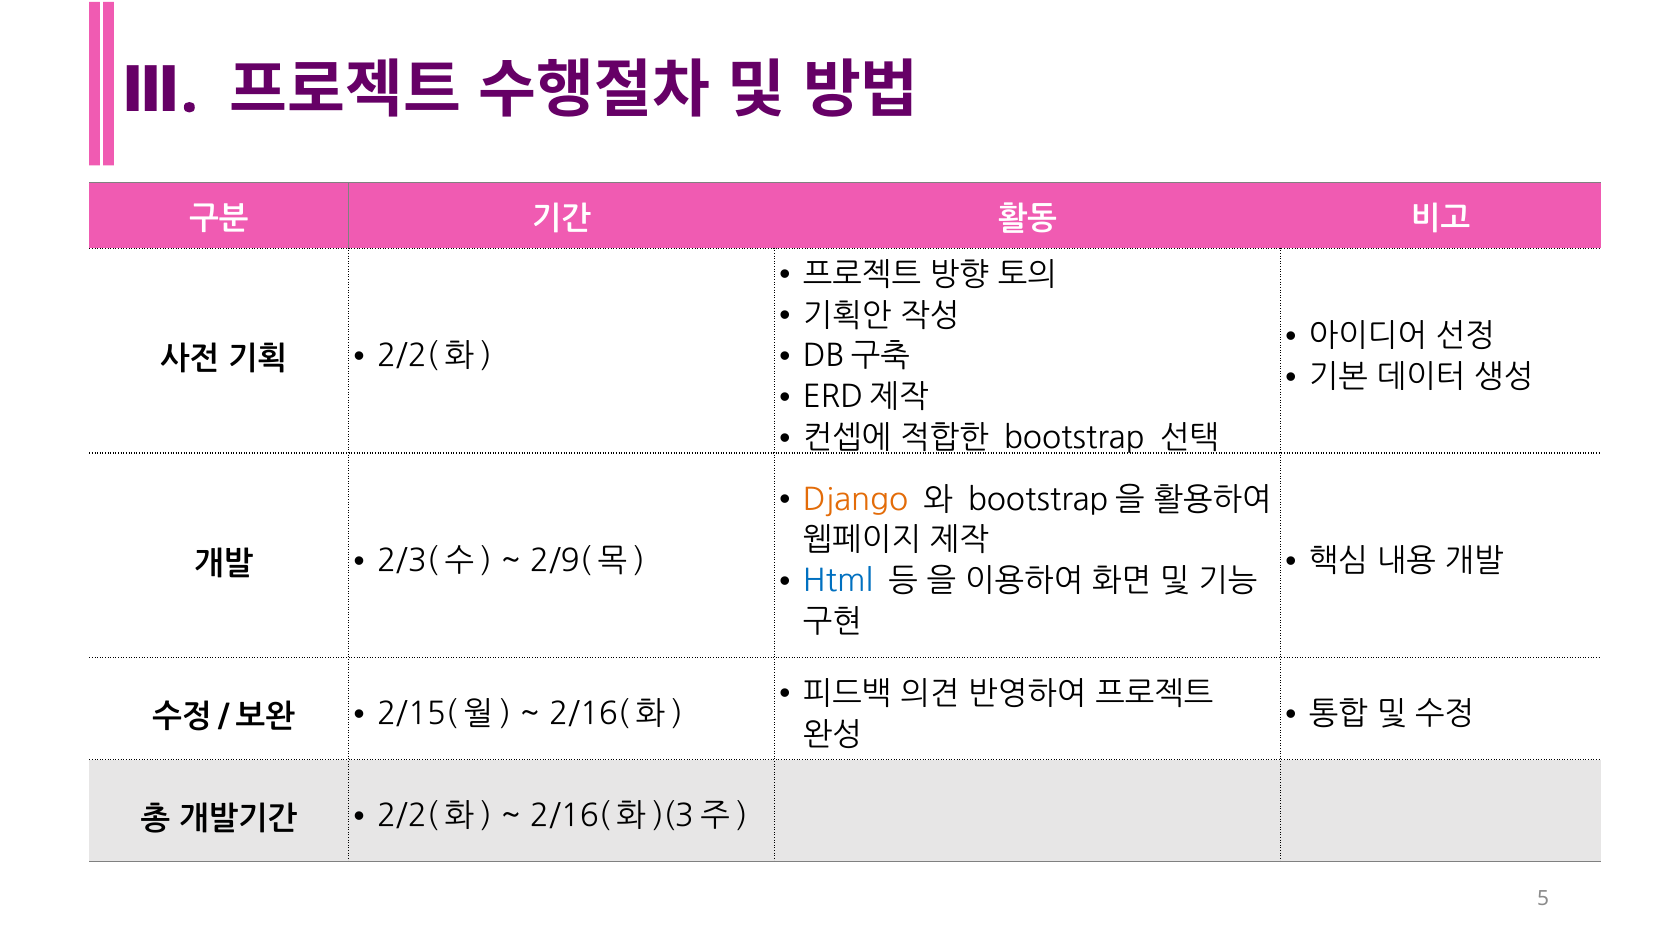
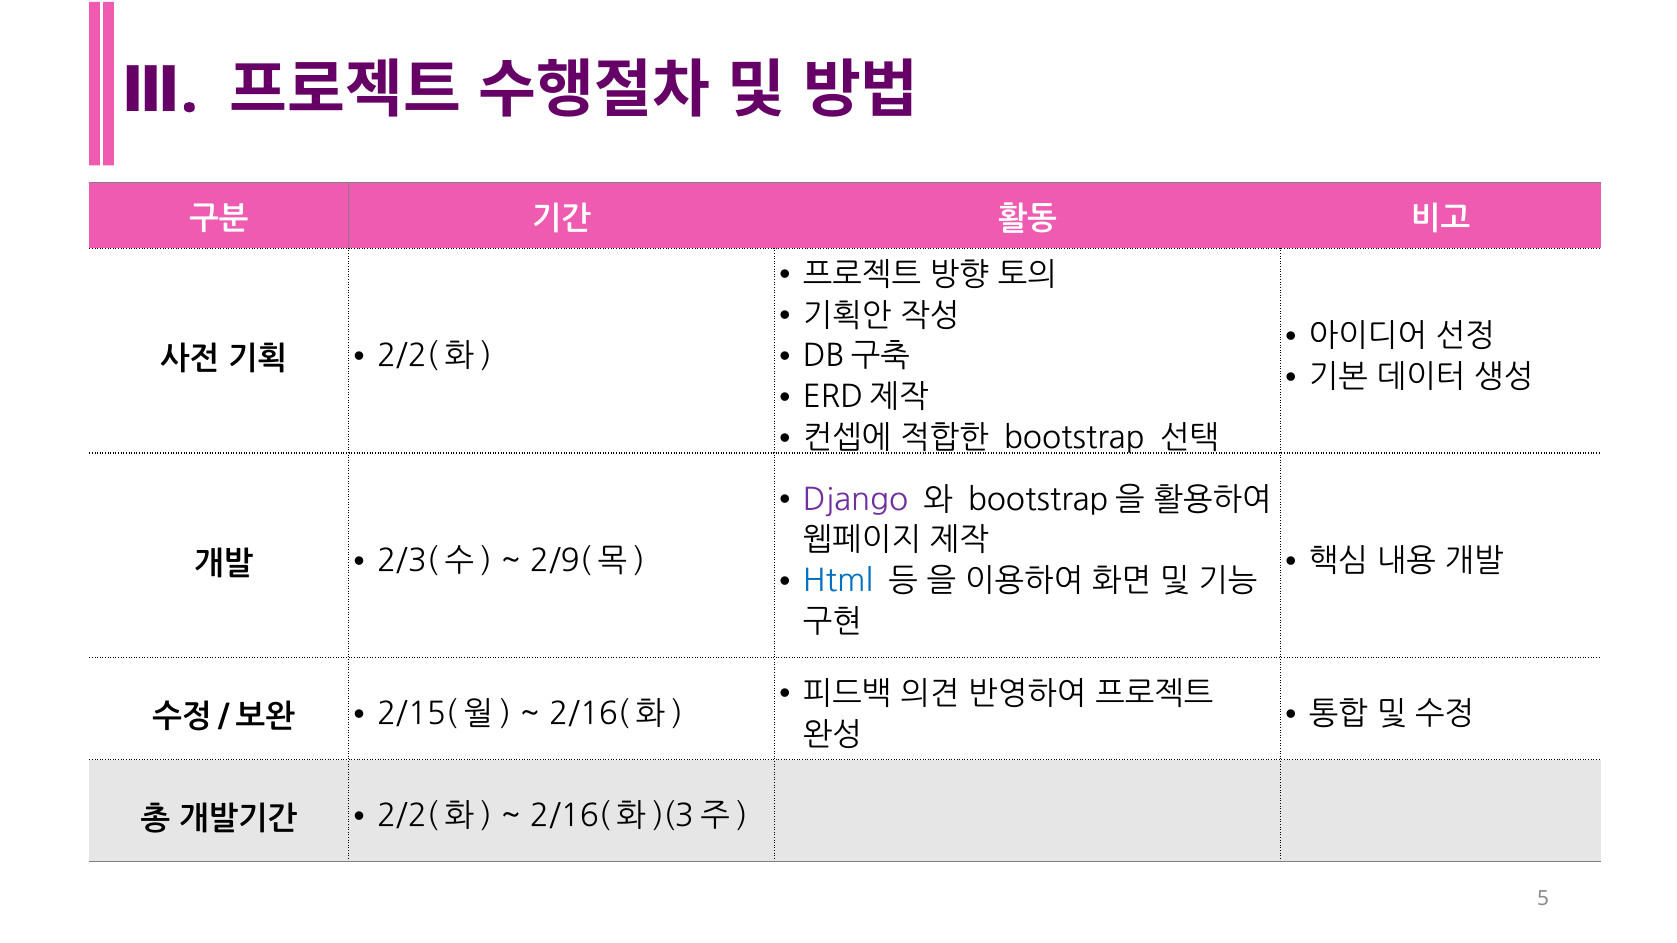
Django colour: orange -> purple (856, 500)
